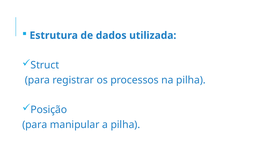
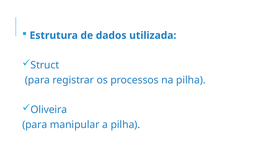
Posição: Posição -> Oliveira (49, 109)
